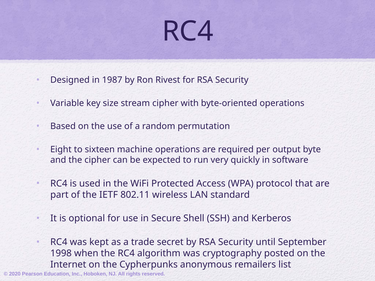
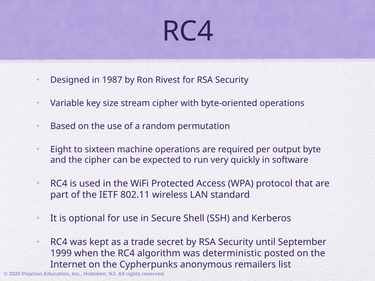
1998: 1998 -> 1999 (61, 254)
cryptography: cryptography -> deterministic (232, 254)
